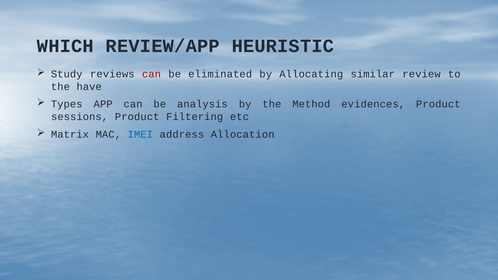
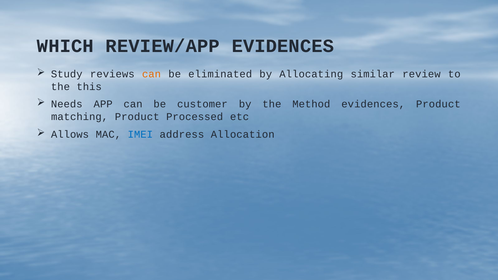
REVIEW/APP HEURISTIC: HEURISTIC -> EVIDENCES (283, 46)
can colour: red -> orange (151, 74)
have: have -> this (89, 87)
Types: Types -> Needs (67, 104)
analysis: analysis -> customer (202, 104)
sessions: sessions -> matching (80, 117)
Filtering: Filtering -> Processed (195, 117)
Matrix: Matrix -> Allows (70, 134)
